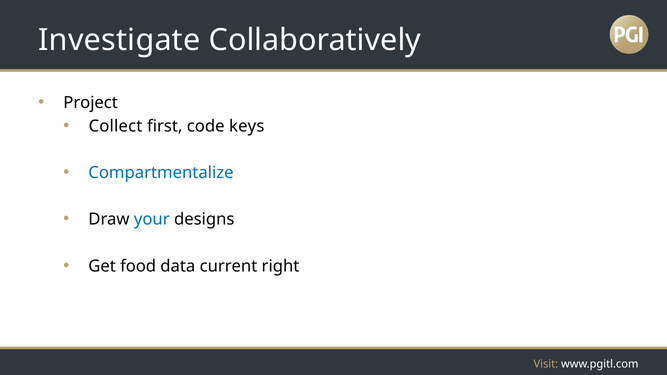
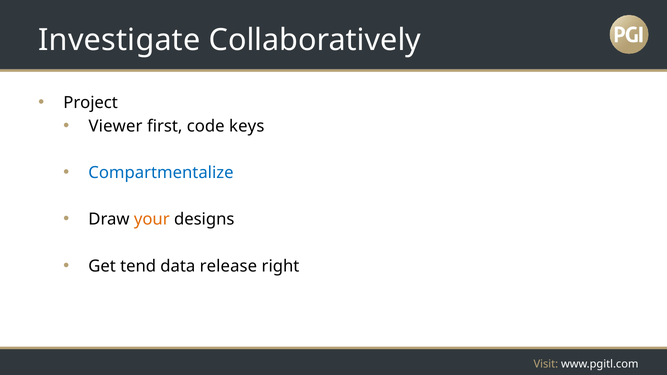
Collect: Collect -> Viewer (115, 126)
your colour: blue -> orange (152, 219)
food: food -> tend (138, 266)
current: current -> release (228, 266)
